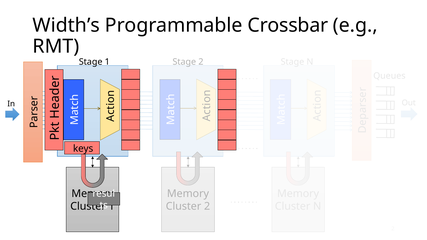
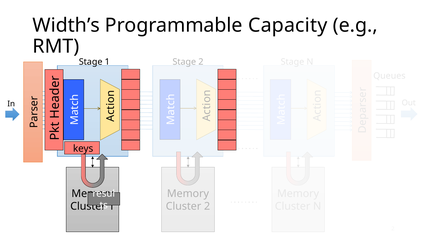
Crossbar: Crossbar -> Capacity (288, 25)
